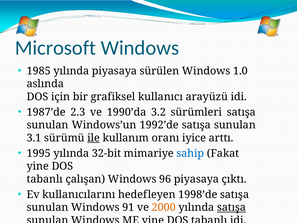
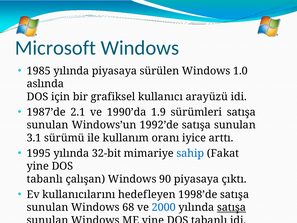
2.3: 2.3 -> 2.1 (78, 112)
3.2: 3.2 -> 1.9 (158, 112)
ile underline: present -> none (94, 138)
96: 96 -> 90 (165, 179)
91: 91 -> 68 (128, 207)
2000 colour: orange -> blue (164, 207)
